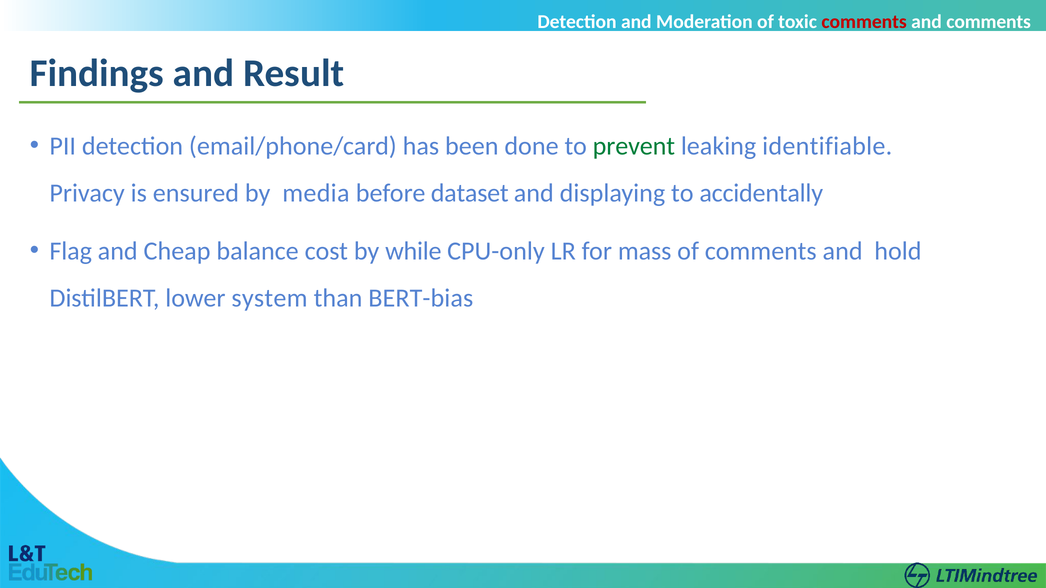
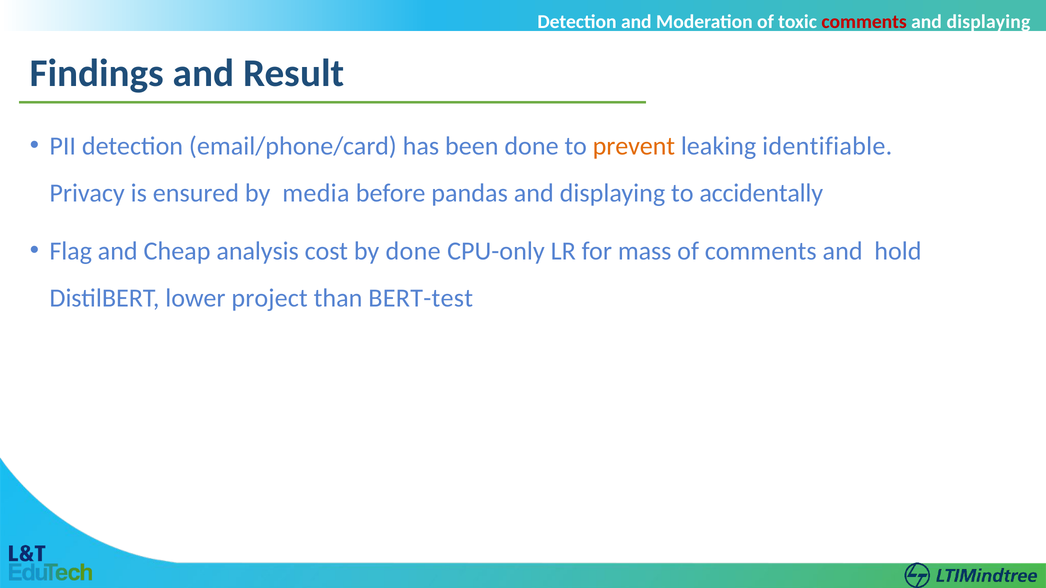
comments: comments -> displaying (988, 22)
prevent colour: green -> orange (634, 146)
dataset: dataset -> pandas (470, 193)
balance: balance -> analysis (258, 251)
by while: while -> done (413, 251)
system: system -> project (270, 298)
BERT-bias: BERT-bias -> BERT-test (421, 298)
